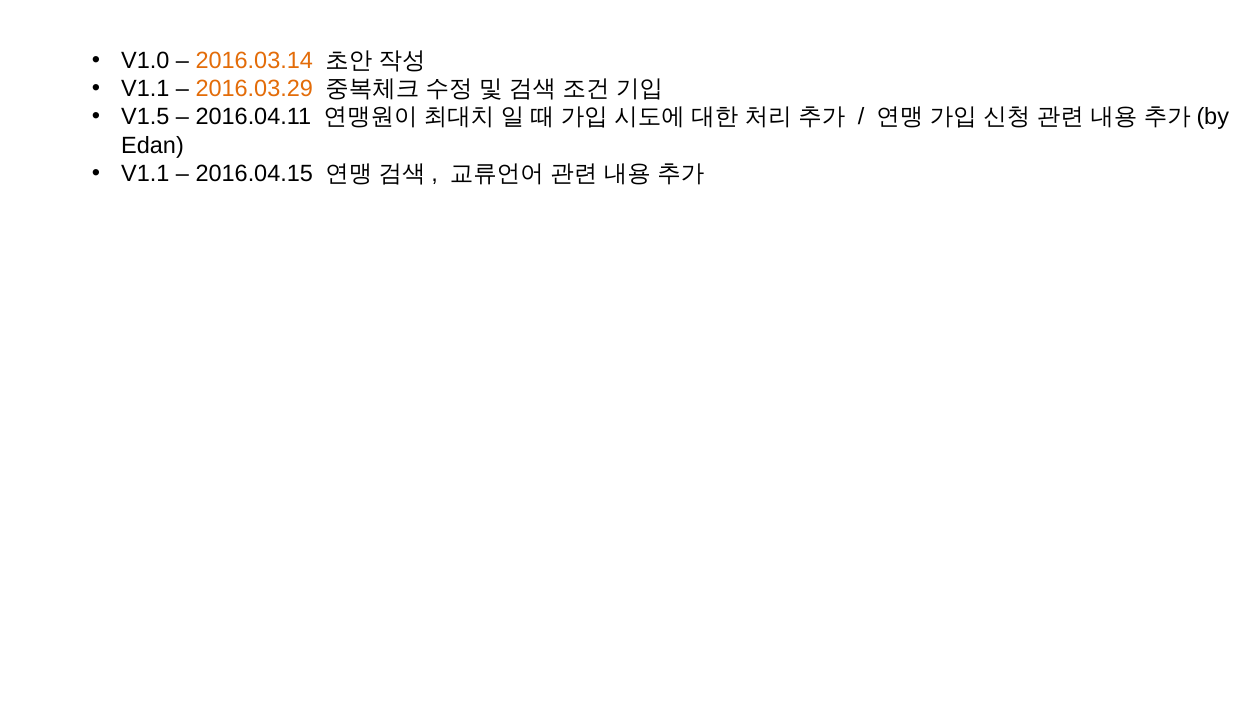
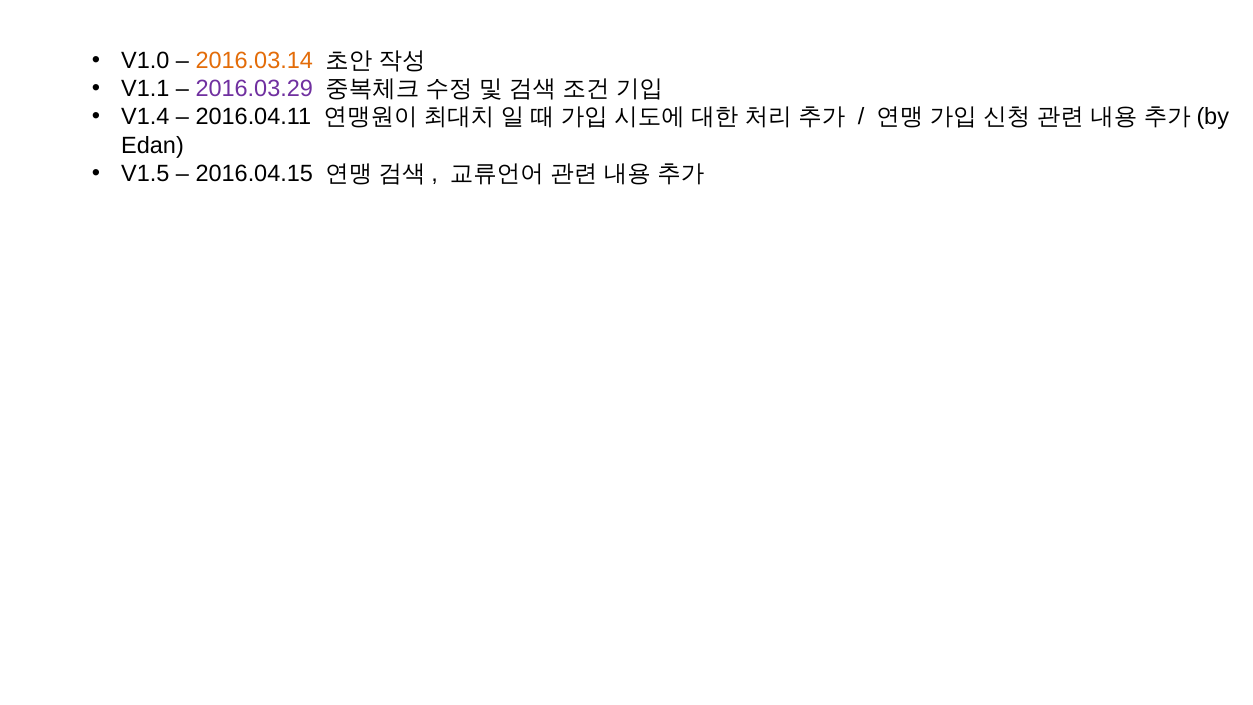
2016.03.29 colour: orange -> purple (254, 89)
V1.5: V1.5 -> V1.4 (145, 117)
V1.1: V1.1 -> V1.5 (145, 173)
